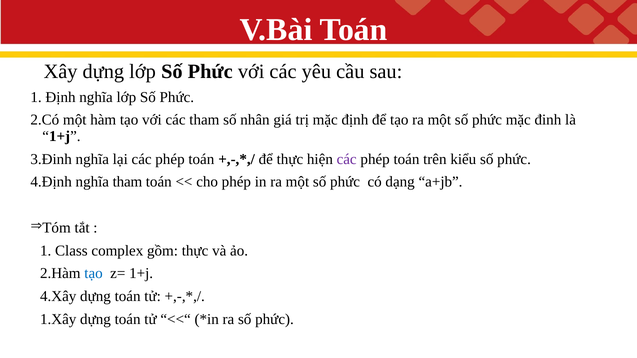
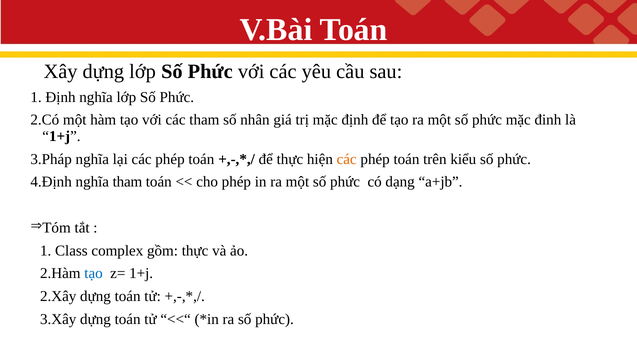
3.Đinh: 3.Đinh -> 3.Pháp (51, 159)
các colour: purple -> orange (347, 159)
4.Xây: 4.Xây -> 2.Xây (58, 297)
1.Xây: 1.Xây -> 3.Xây (58, 320)
